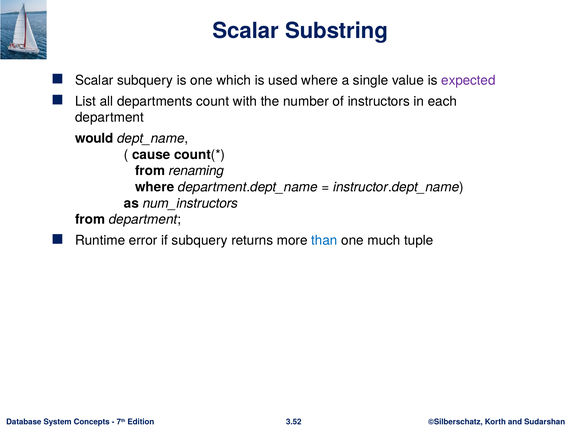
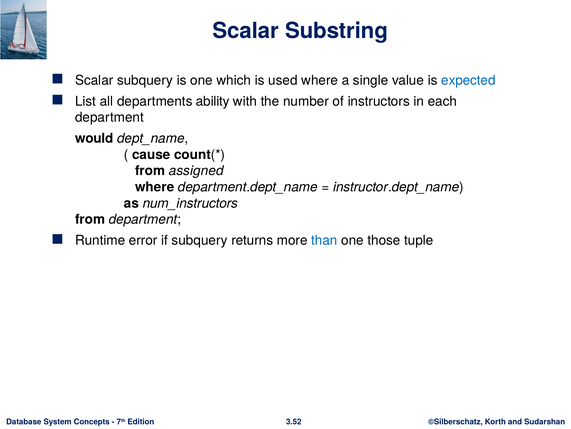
expected colour: purple -> blue (468, 80)
count: count -> ability (213, 101)
renaming: renaming -> assigned (196, 171)
much: much -> those (384, 240)
